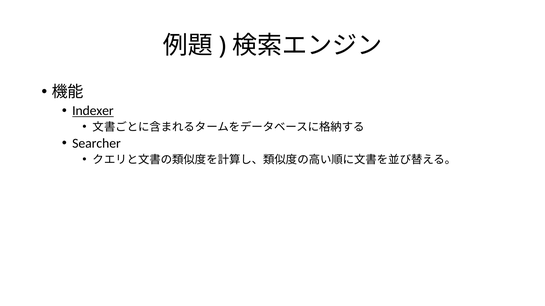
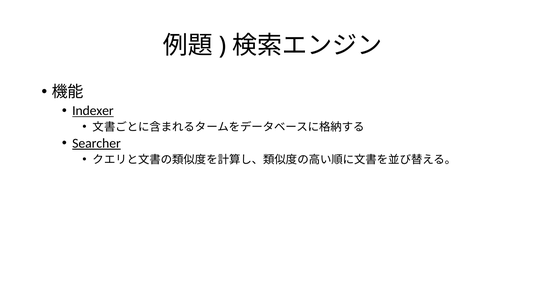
Searcher underline: none -> present (96, 144)
